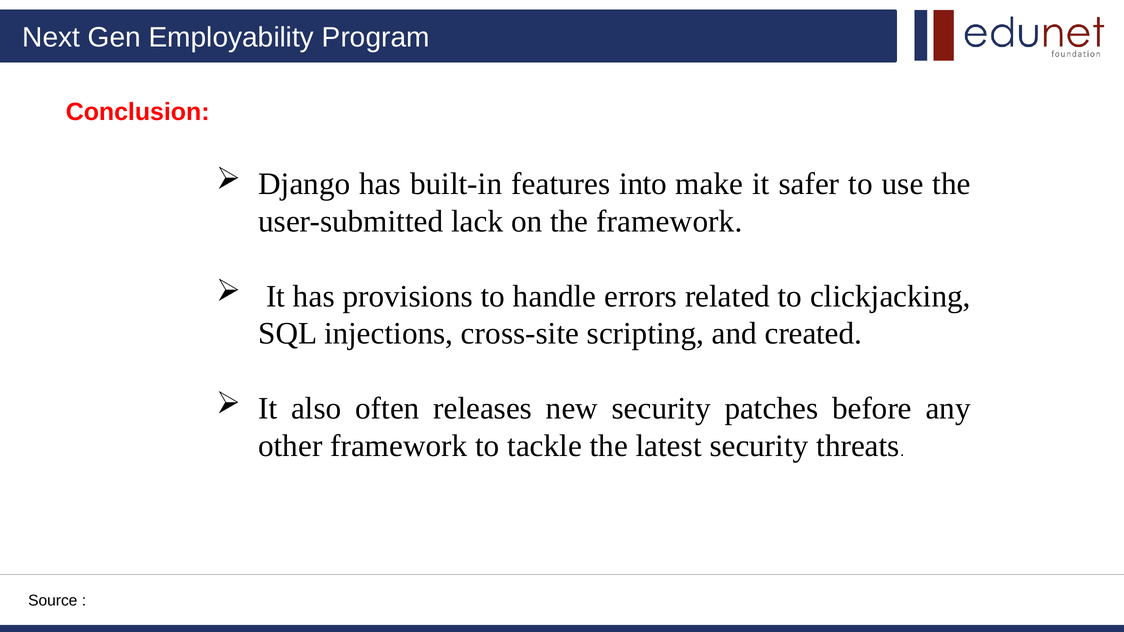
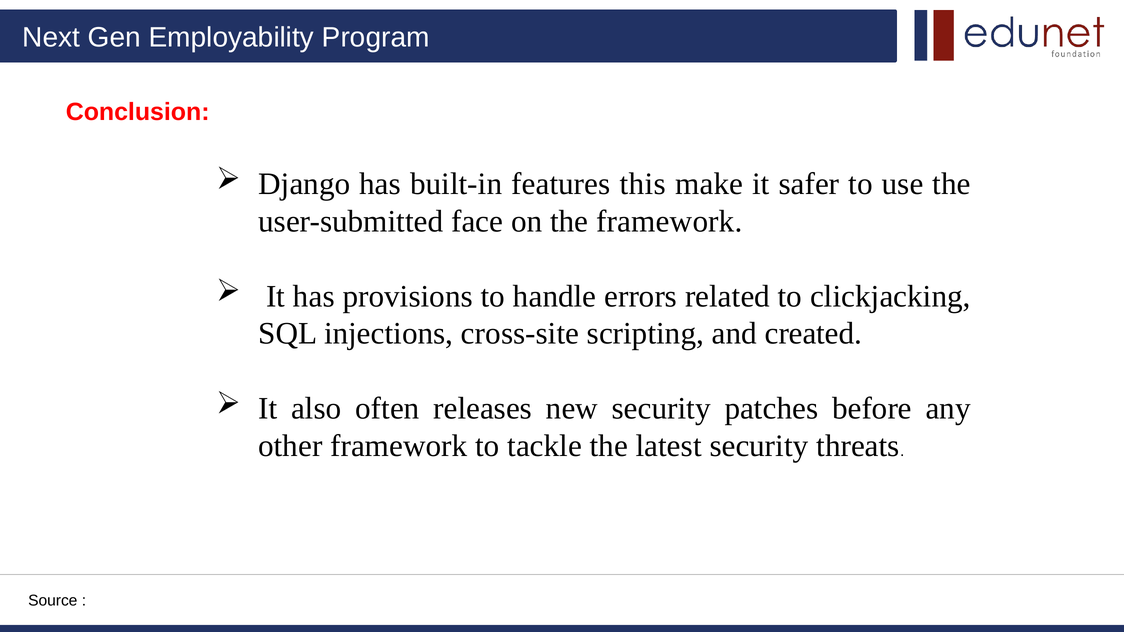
into: into -> this (643, 184)
lack: lack -> face (477, 221)
